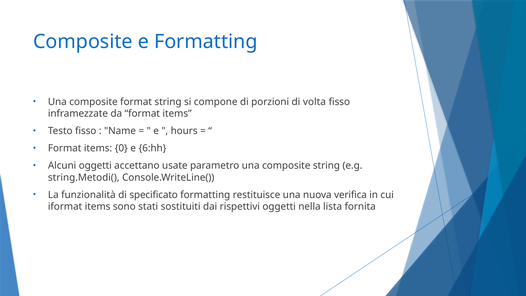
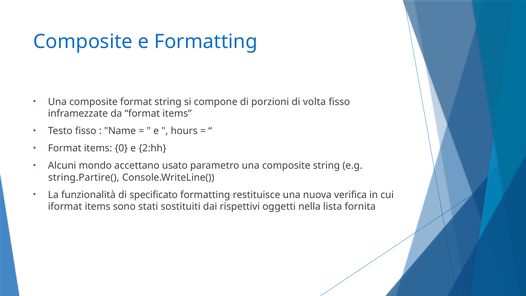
6:hh: 6:hh -> 2:hh (153, 148)
Alcuni oggetti: oggetti -> mondo (95, 166)
usate: usate -> usato (175, 166)
string.Metodi(: string.Metodi( -> string.Partire( (84, 177)
